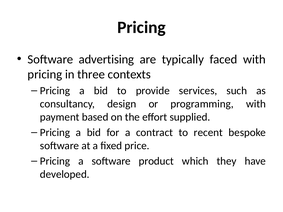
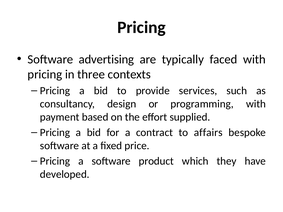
recent: recent -> affairs (208, 133)
